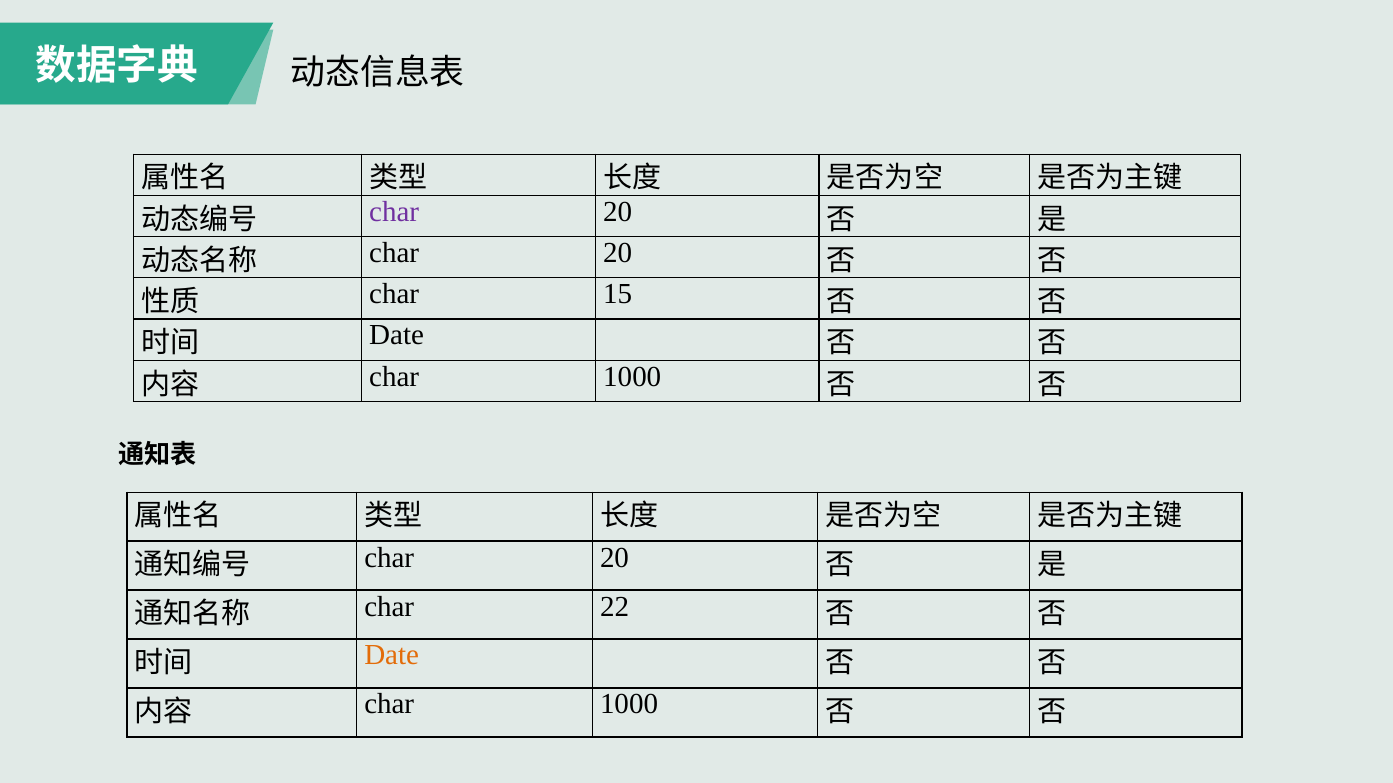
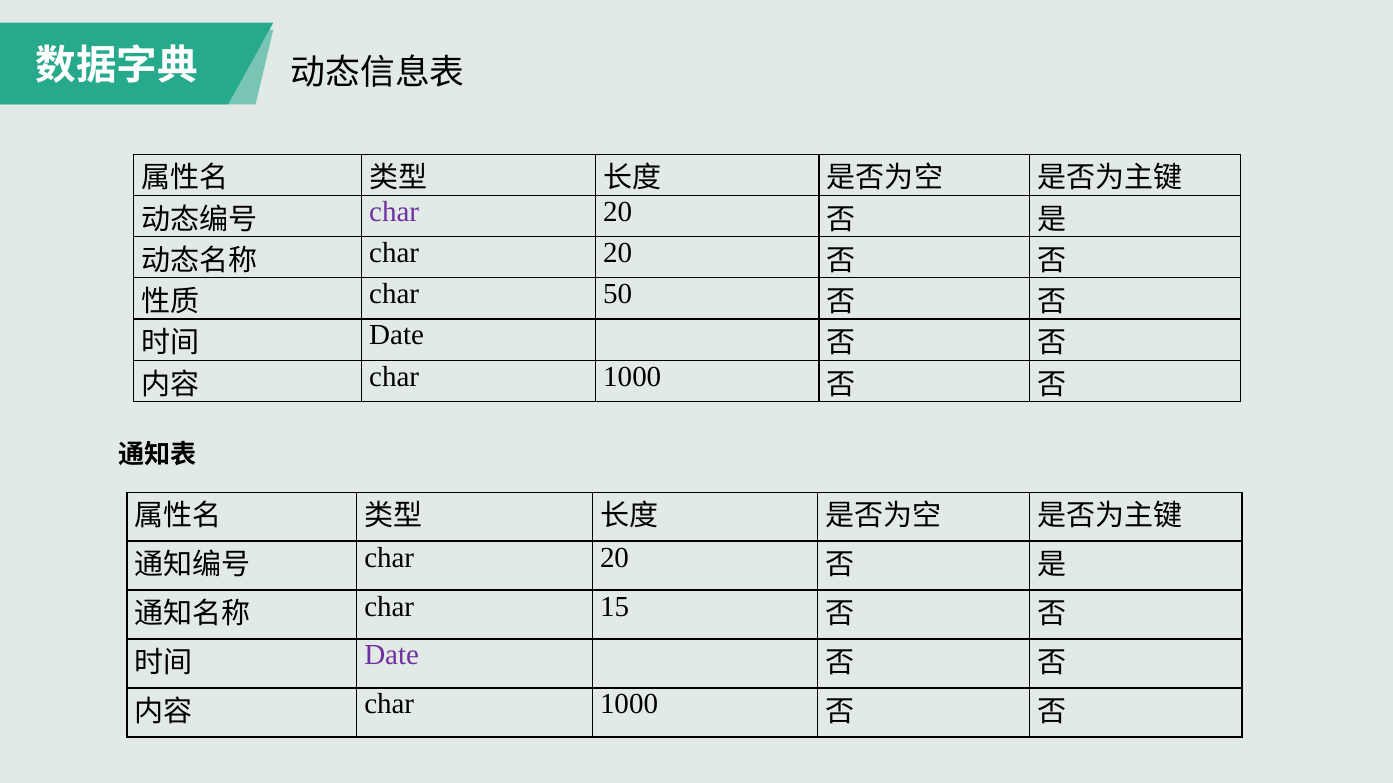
15: 15 -> 50 (618, 294)
22: 22 -> 15 (615, 607)
Date colour: orange -> purple (392, 656)
